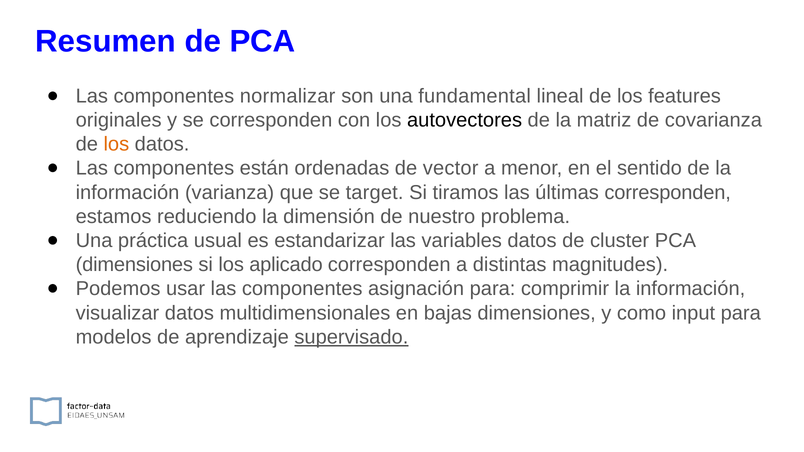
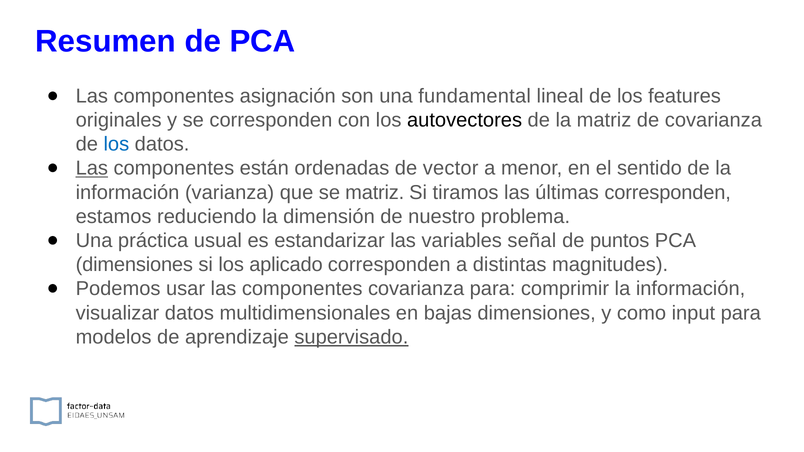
normalizar: normalizar -> asignación (288, 96)
los colour: orange -> blue (116, 144)
Las underline: none -> present (92, 168)
se target: target -> matriz (375, 193)
variables datos: datos -> señal (532, 241)
cluster: cluster -> puntos (620, 241)
componentes asignación: asignación -> covarianza (416, 289)
